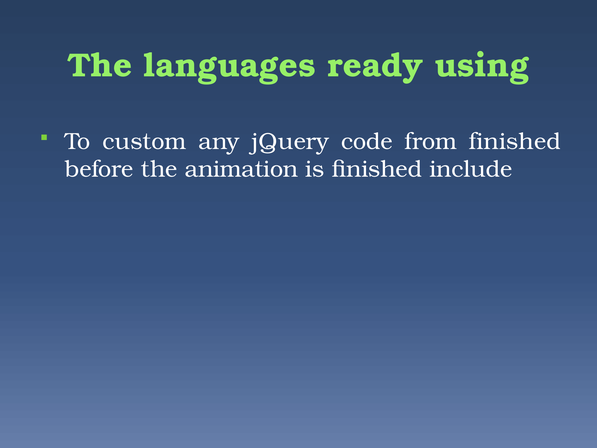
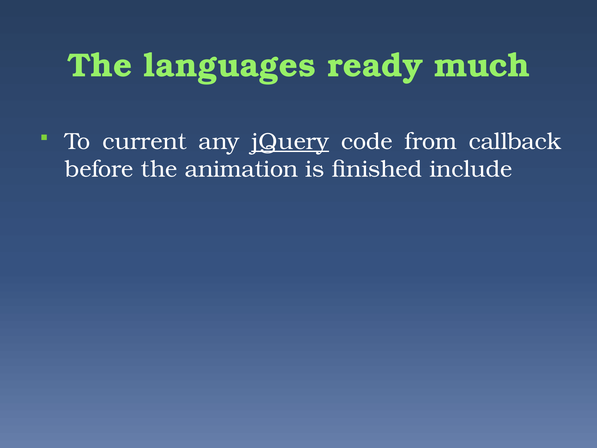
using: using -> much (482, 65)
custom: custom -> current (144, 141)
jQuery underline: none -> present (290, 141)
from finished: finished -> callback (515, 141)
